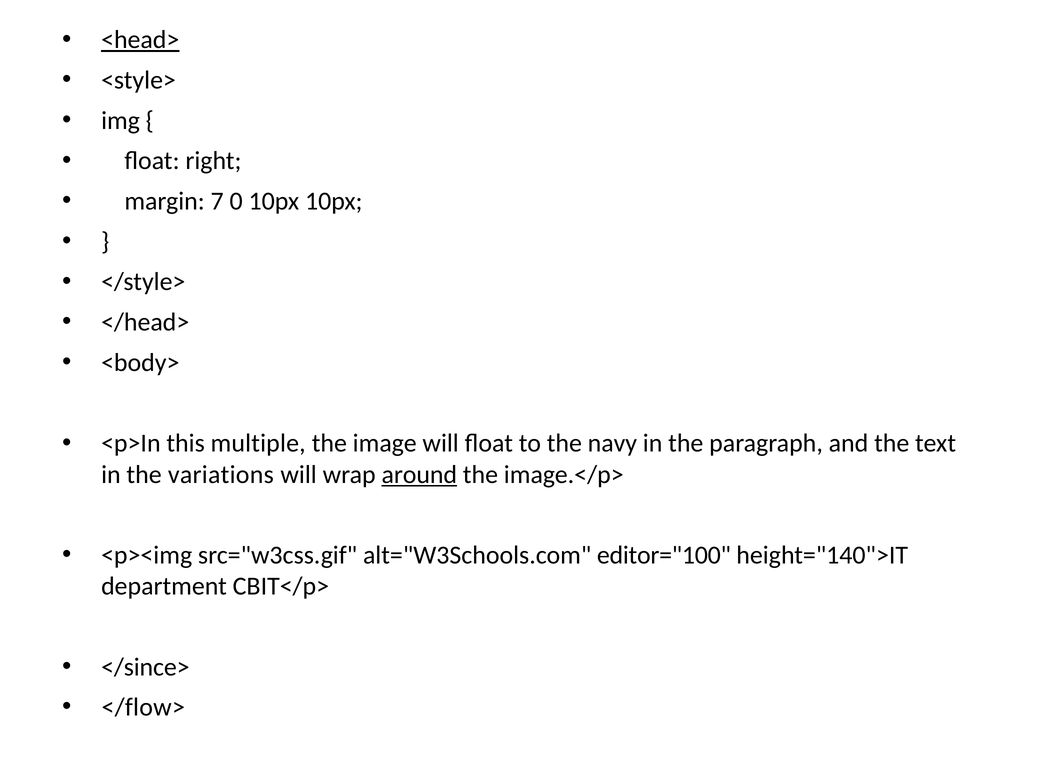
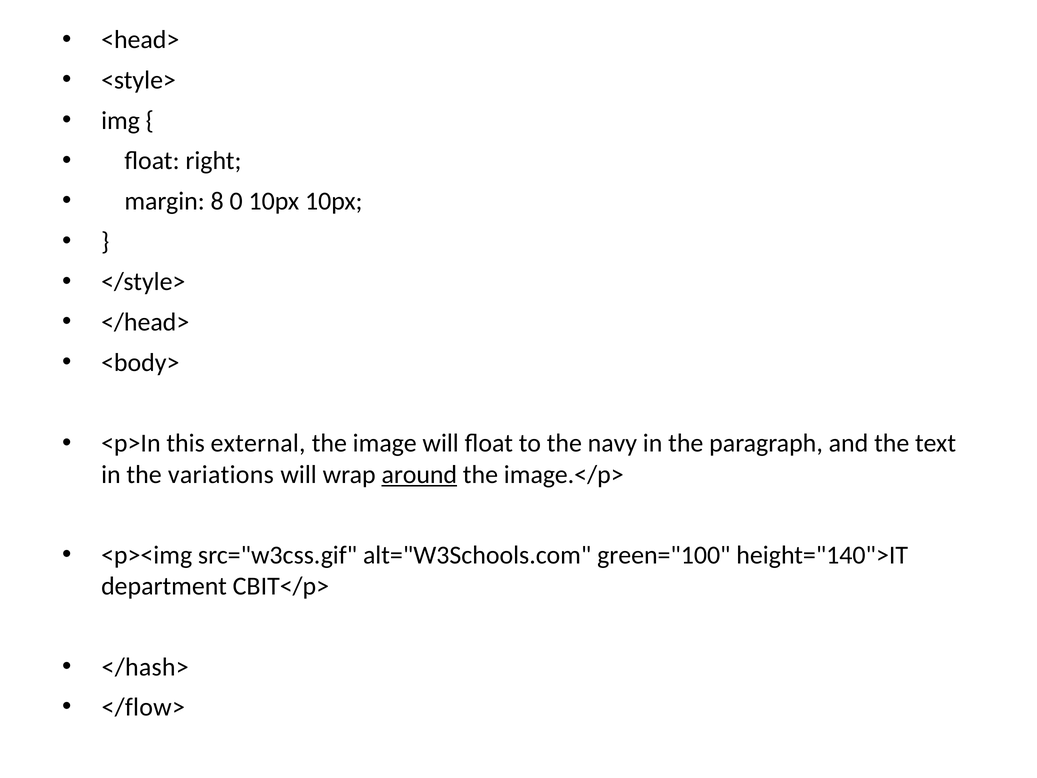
<head> underline: present -> none (140, 40)
7: 7 -> 8 (217, 201)
multiple: multiple -> external (258, 443)
editor="100: editor="100 -> green="100 (664, 555)
</since>: </since> -> </hash> (145, 667)
